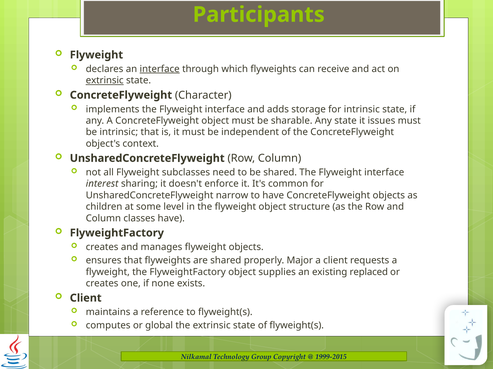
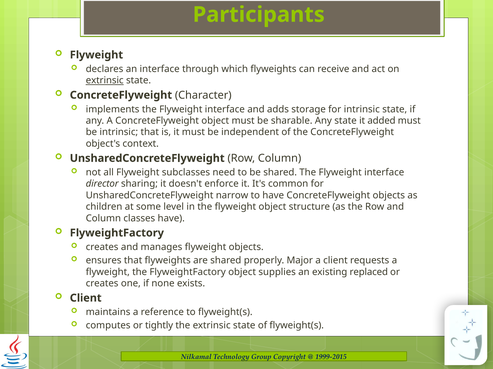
interface underline: present -> none (160, 69)
issues: issues -> added (382, 121)
interest: interest -> director (102, 184)
global: global -> tightly (159, 326)
